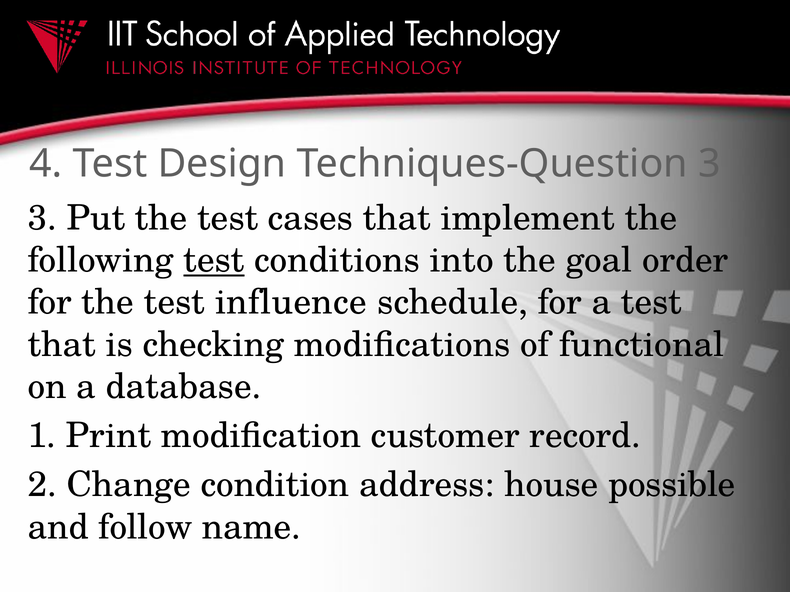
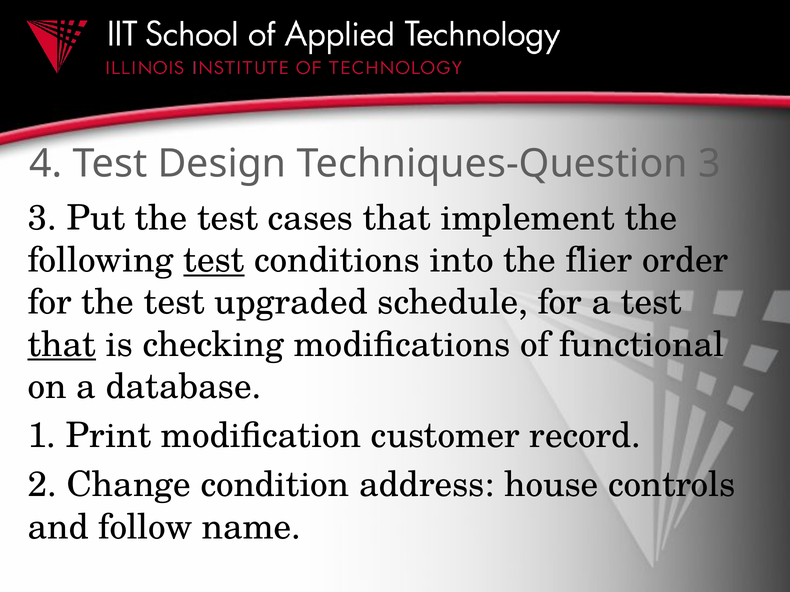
goal: goal -> flier (599, 261)
influence: influence -> upgraded (291, 303)
that underline: none -> present (62, 345)
possible: possible -> controls (672, 485)
